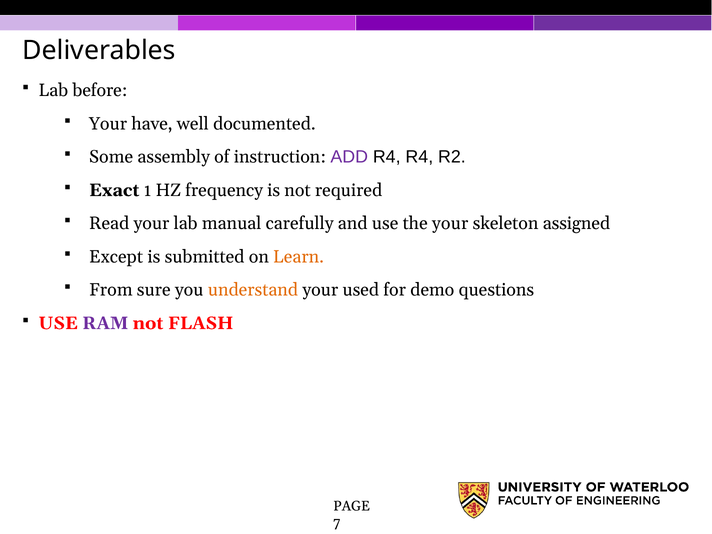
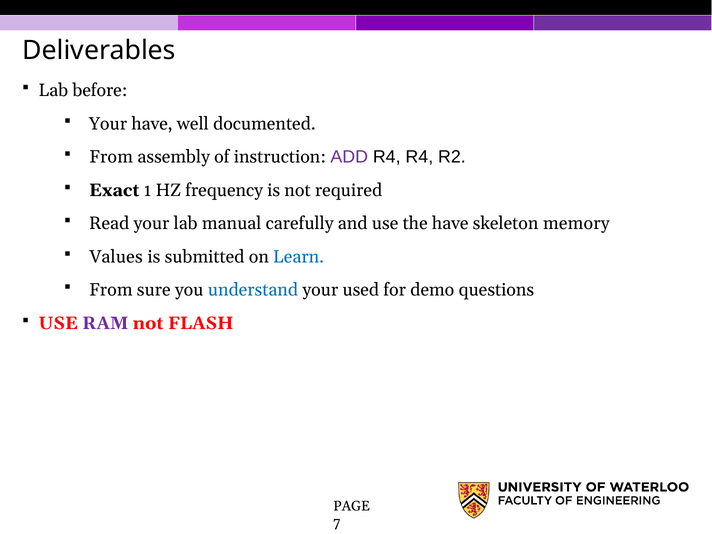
Some: Some -> From (111, 157)
the your: your -> have (450, 223)
assigned: assigned -> memory (576, 223)
Except: Except -> Values (116, 257)
Learn colour: orange -> blue (299, 257)
understand colour: orange -> blue (253, 290)
